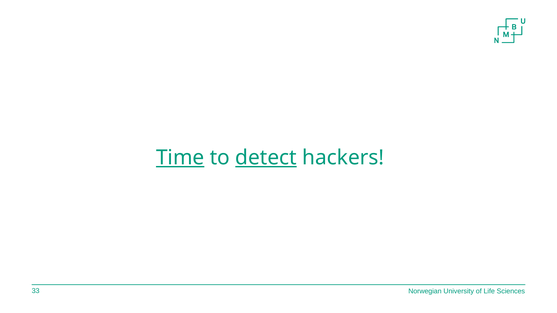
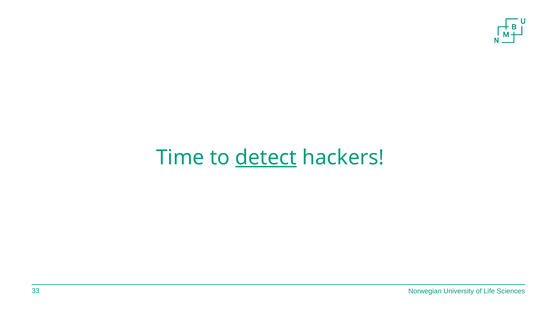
Time underline: present -> none (180, 158)
